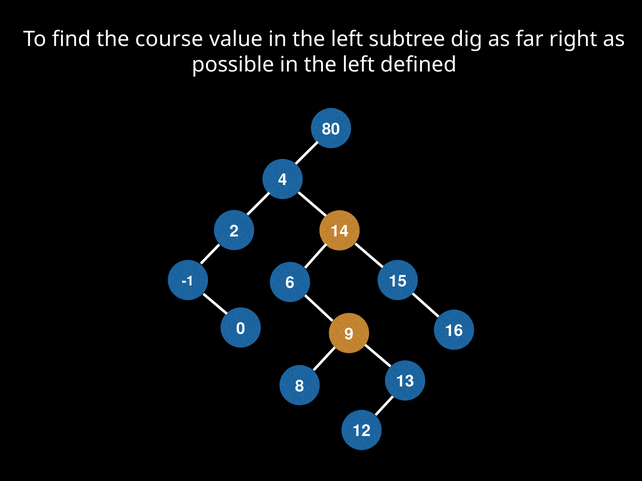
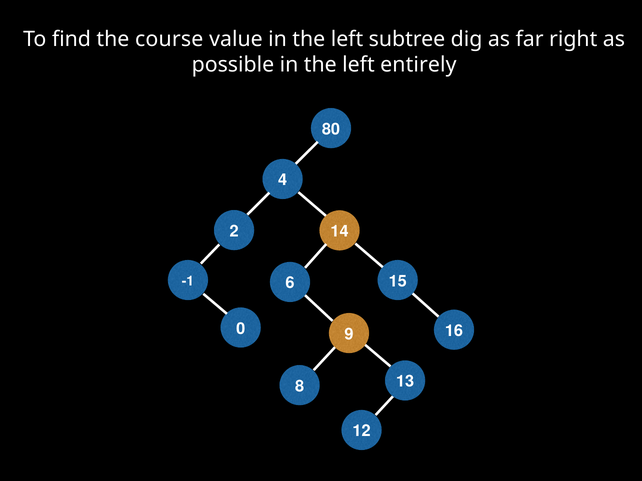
defined: defined -> entirely (418, 65)
